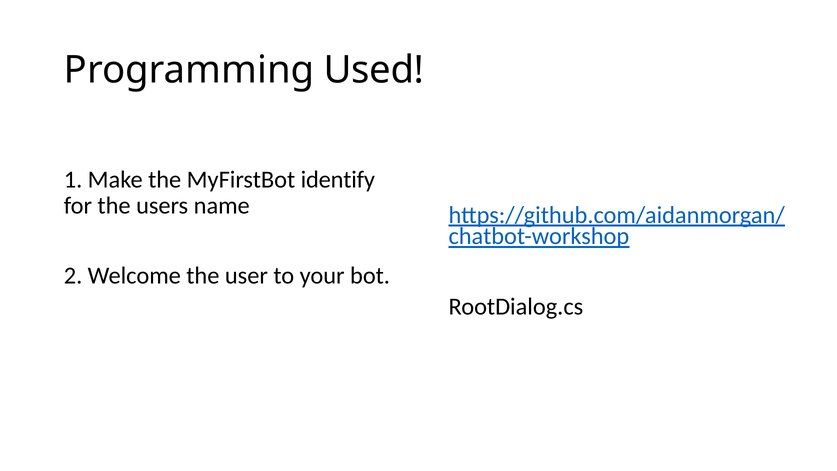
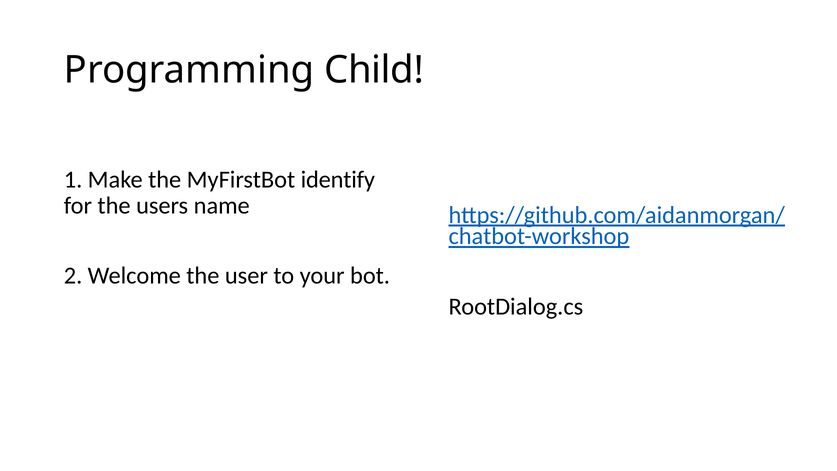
Used: Used -> Child (374, 70)
